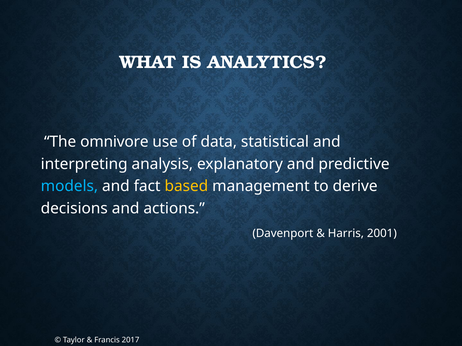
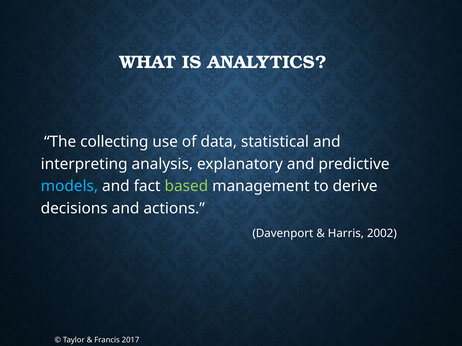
omnivore: omnivore -> collecting (114, 142)
based colour: yellow -> light green (186, 186)
2001: 2001 -> 2002 (382, 234)
